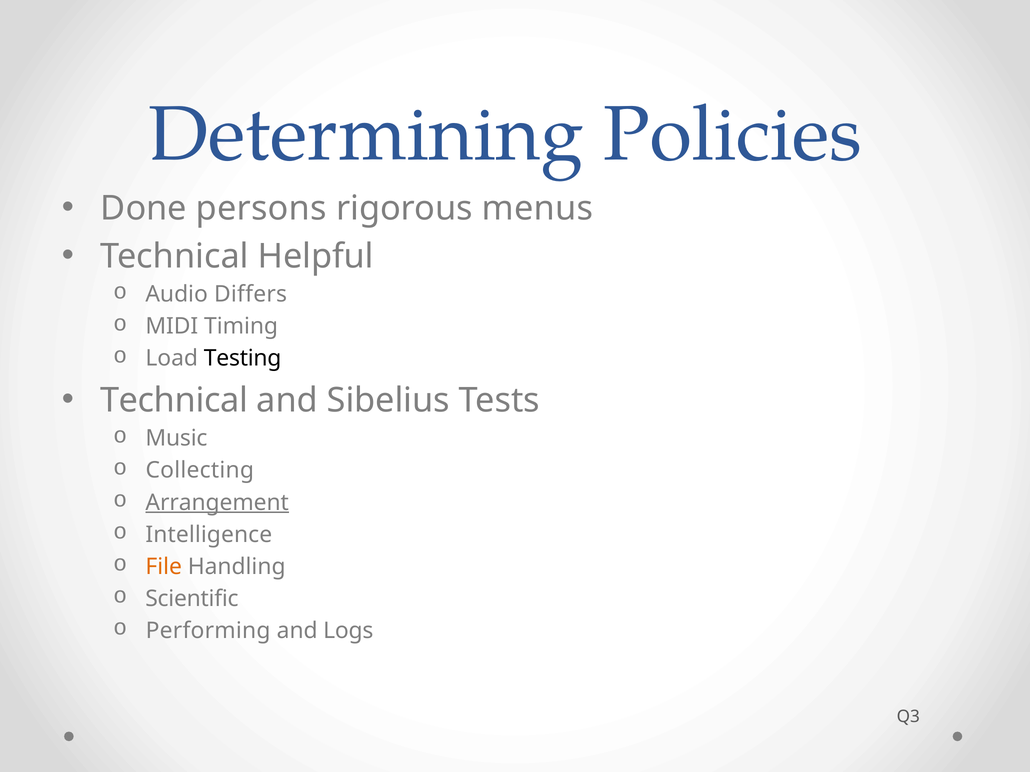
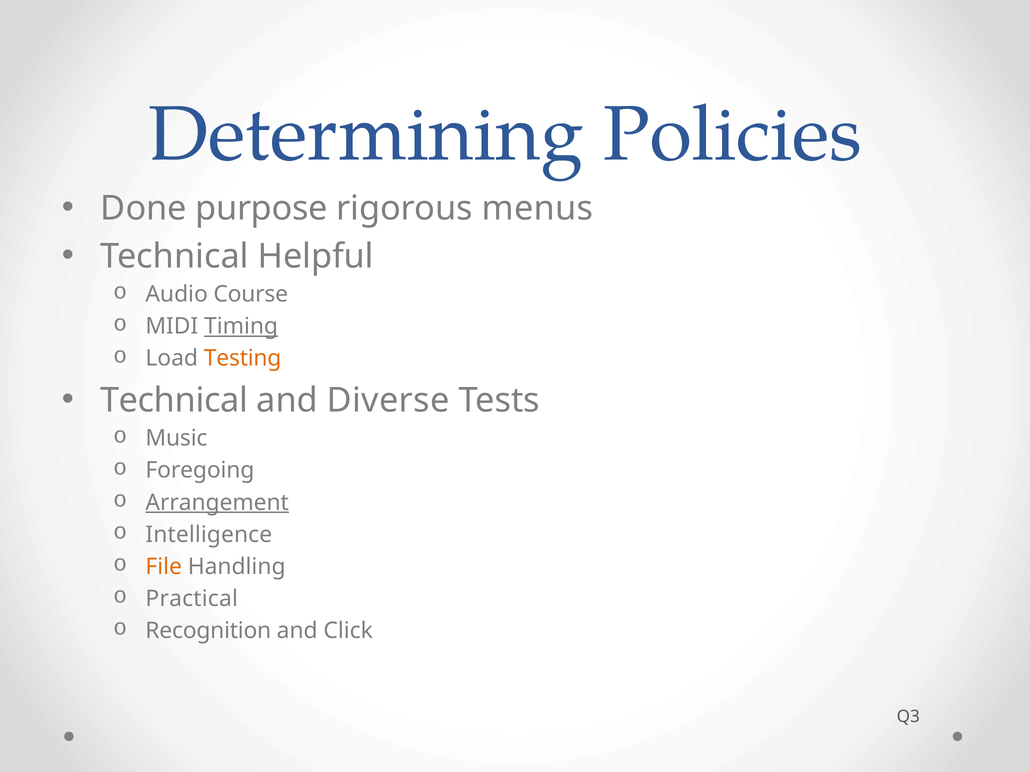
persons: persons -> purpose (262, 208)
Differs: Differs -> Course (251, 295)
Timing underline: none -> present (241, 327)
Testing colour: black -> orange (243, 359)
Sibelius: Sibelius -> Diverse (388, 401)
Collecting: Collecting -> Foregoing (200, 471)
Scientific: Scientific -> Practical (192, 599)
Performing: Performing -> Recognition (208, 631)
Logs: Logs -> Click (348, 631)
